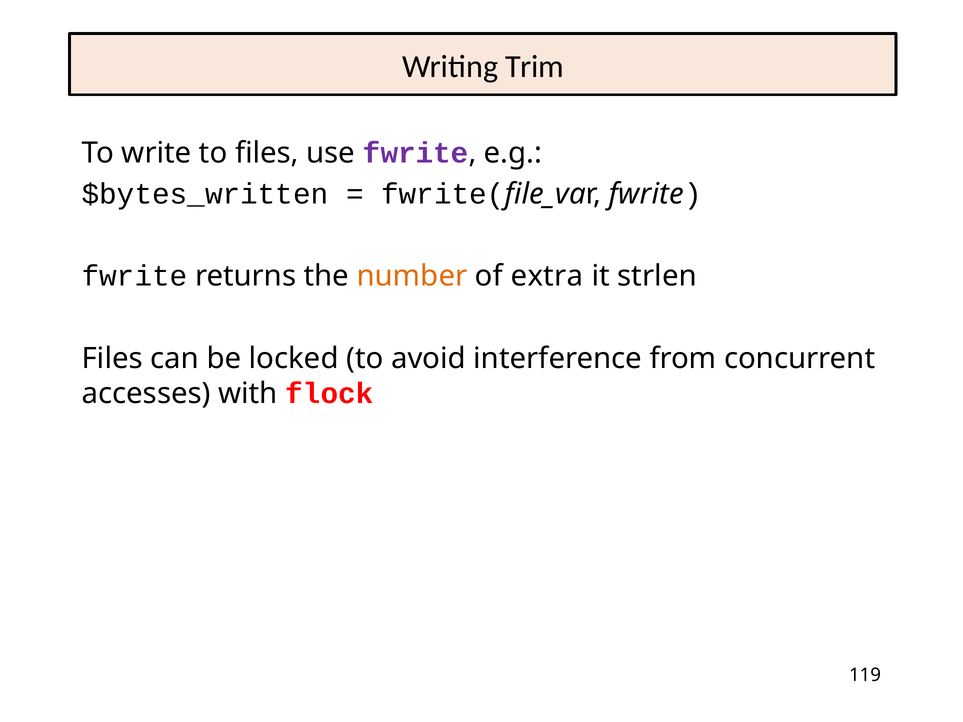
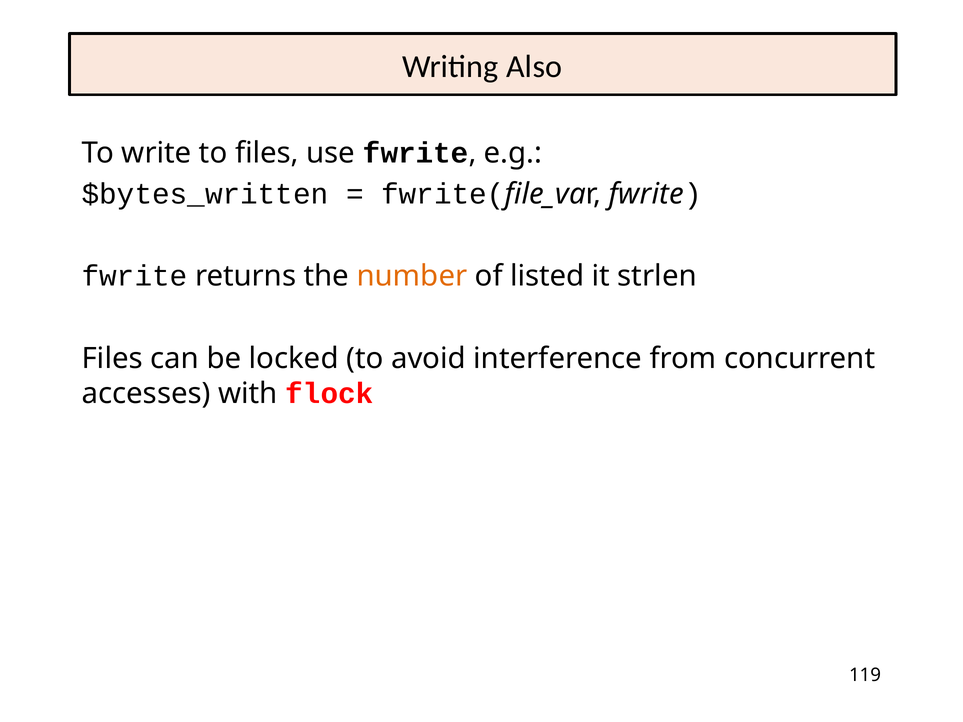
Trim: Trim -> Also (534, 66)
fwrite colour: purple -> black (416, 153)
extra: extra -> listed (547, 276)
